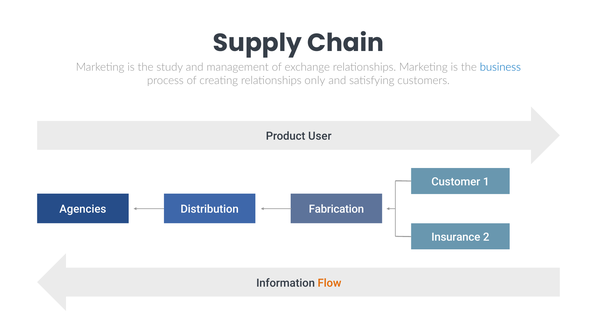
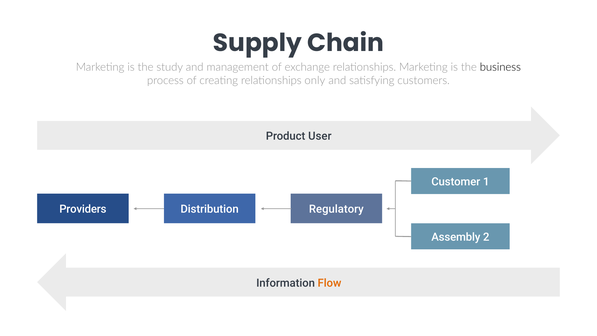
business colour: blue -> black (500, 67)
Agencies: Agencies -> Providers (83, 209)
Fabrication: Fabrication -> Regulatory (336, 209)
Insurance: Insurance -> Assembly (456, 237)
